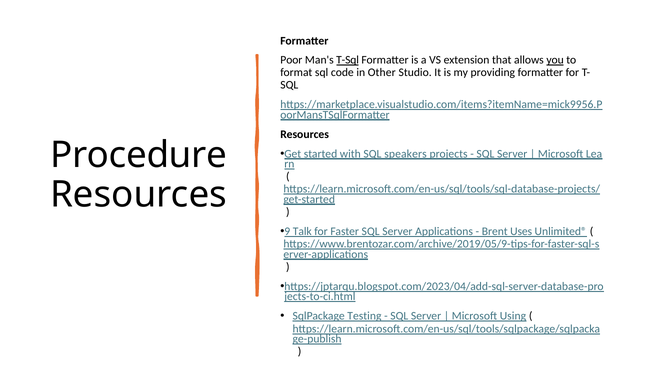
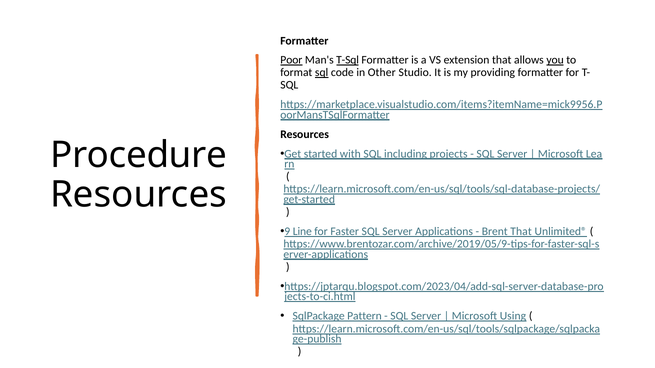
Poor underline: none -> present (291, 60)
sql underline: none -> present (322, 73)
speakers: speakers -> including (406, 154)
Talk: Talk -> Line (302, 232)
Brent Uses: Uses -> That (521, 232)
Testing: Testing -> Pattern (364, 317)
